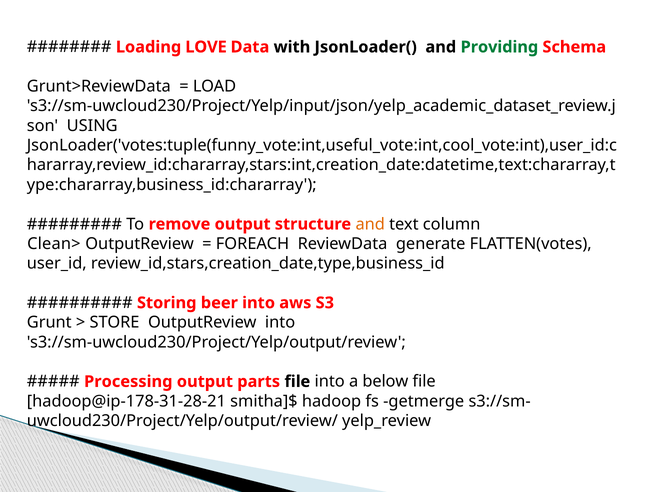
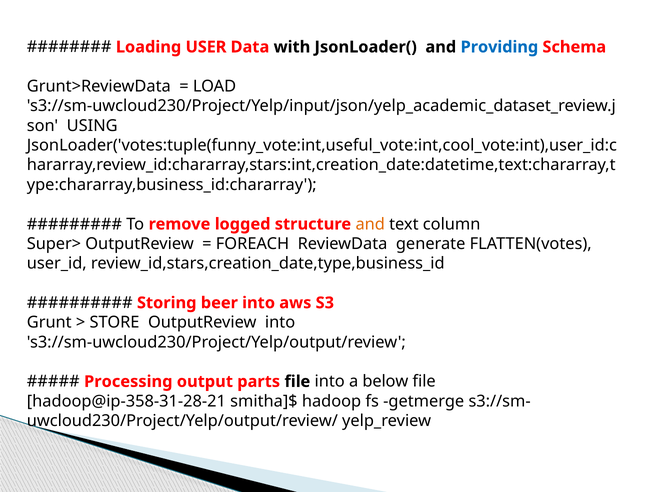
LOVE: LOVE -> USER (206, 47)
Providing colour: green -> blue (499, 47)
remove output: output -> logged (243, 224)
Clean>: Clean> -> Super> (54, 244)
hadoop@ip-178-31-28-21: hadoop@ip-178-31-28-21 -> hadoop@ip-358-31-28-21 (126, 401)
